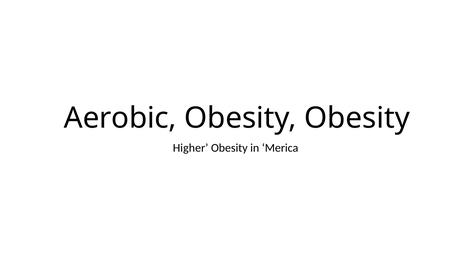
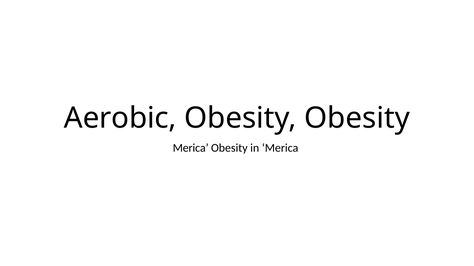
Higher: Higher -> Merica (191, 148)
